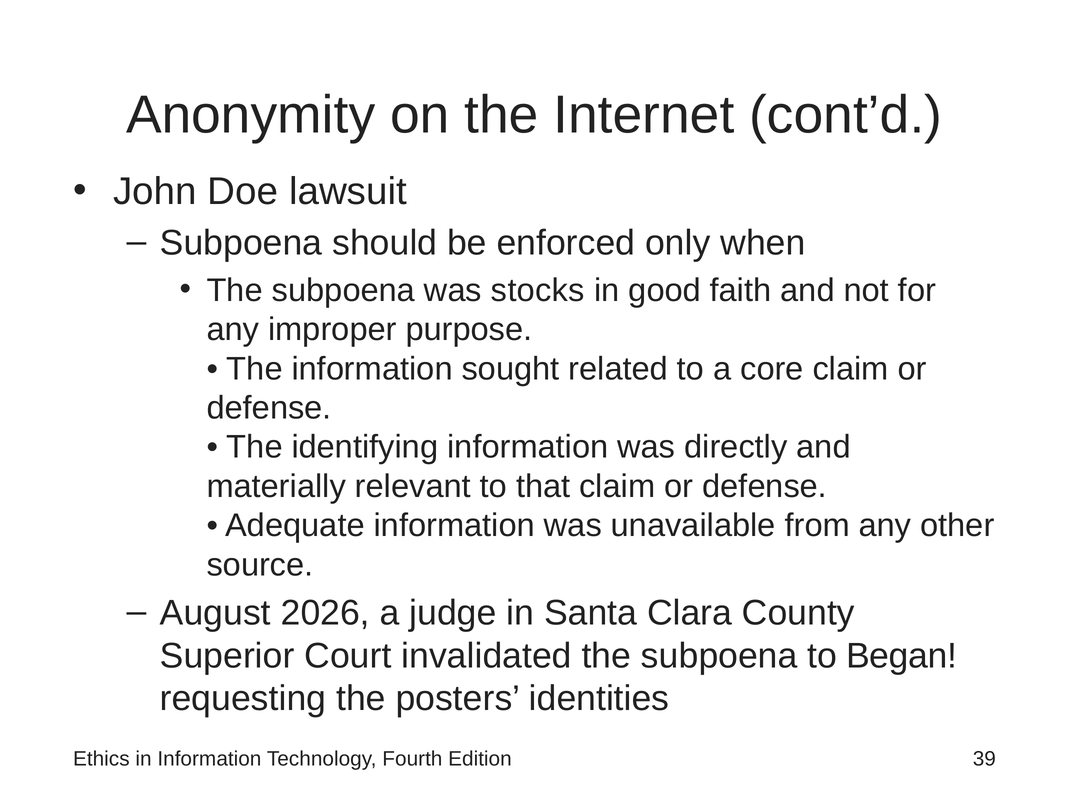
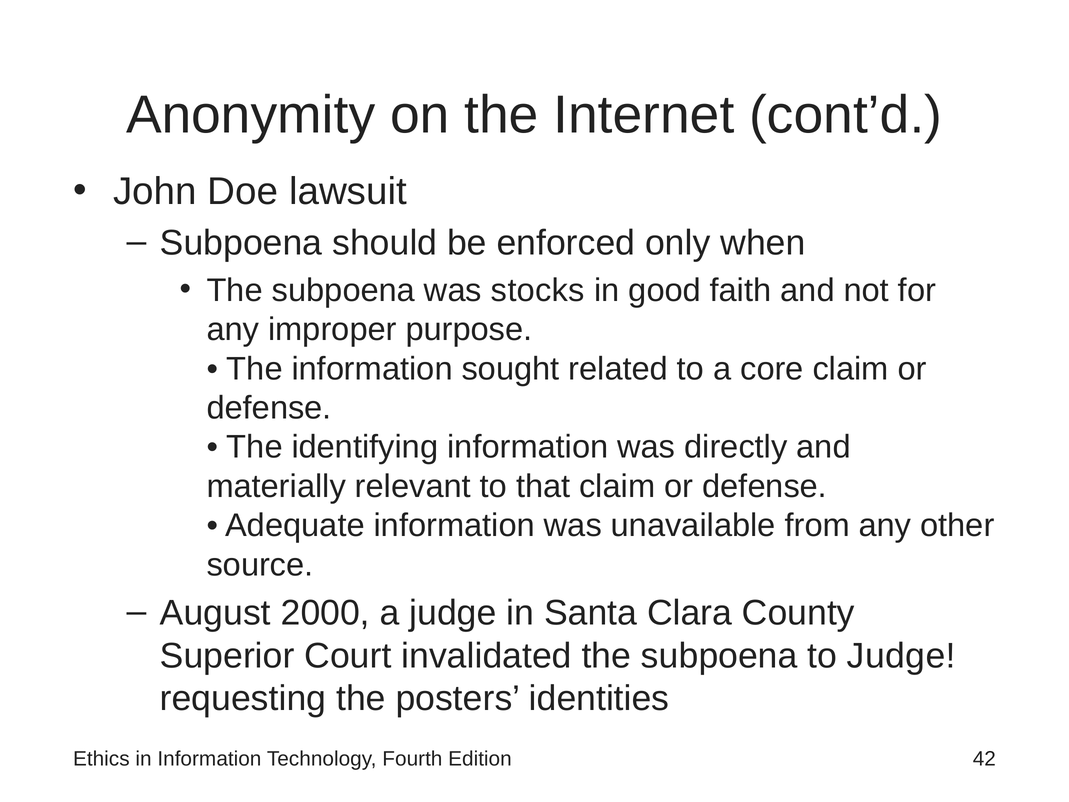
2026: 2026 -> 2000 (325, 613)
to Began: Began -> Judge (901, 656)
39: 39 -> 42 (984, 759)
